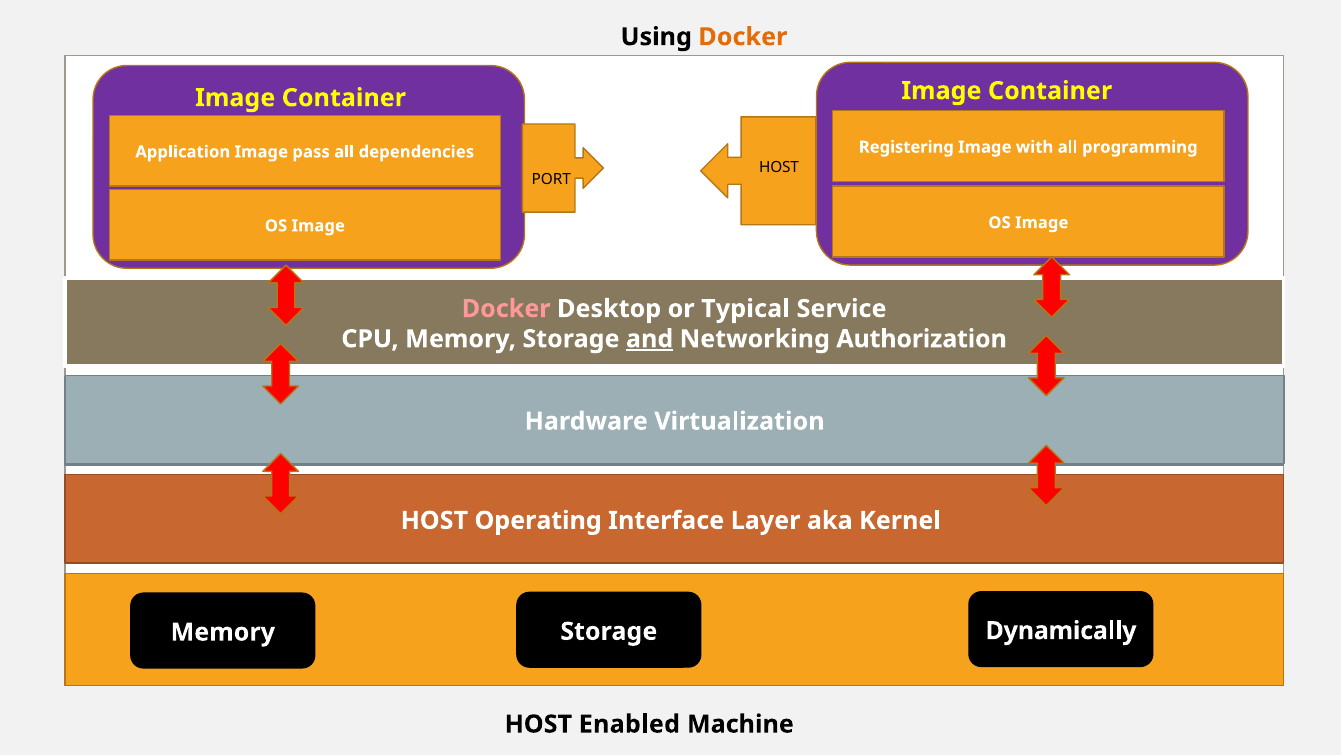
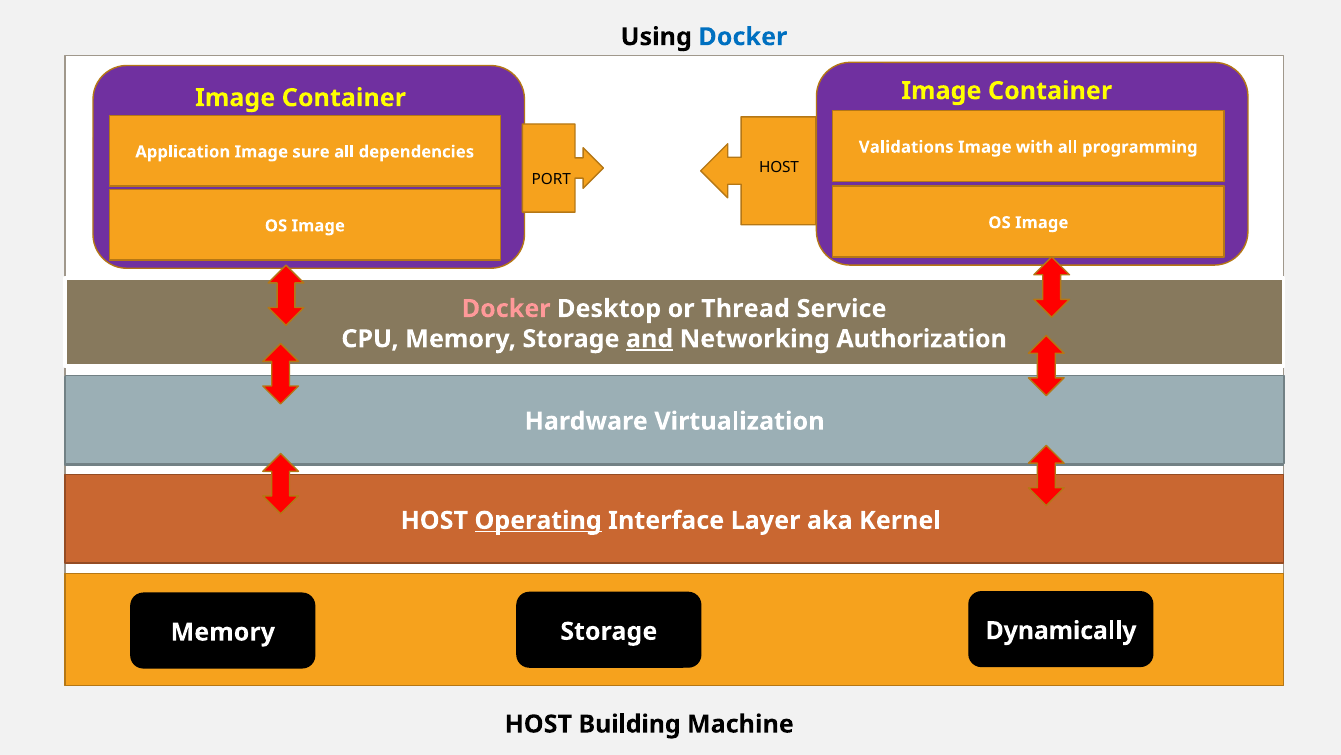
Docker colour: orange -> blue (743, 37)
pass: pass -> sure (311, 152)
Registering: Registering -> Validations (906, 147)
Typical: Typical -> Thread (746, 308)
Operating underline: none -> present (538, 520)
Enabled: Enabled -> Building (630, 724)
